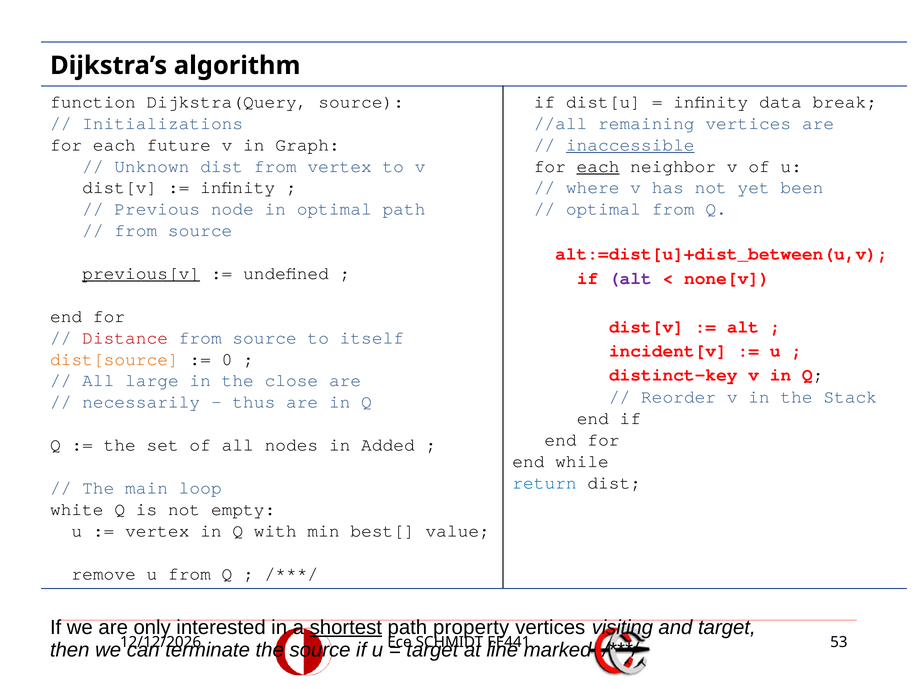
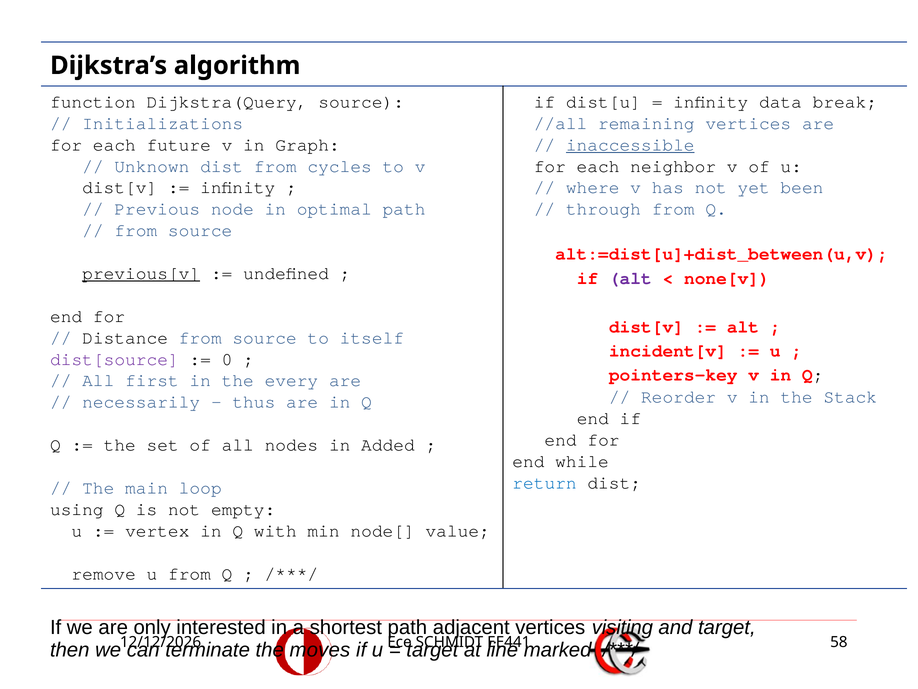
from vertex: vertex -> cycles (340, 166)
each underline: present -> none (598, 166)
optimal: optimal -> through (603, 209)
Distance colour: red -> black (125, 337)
dist[source colour: orange -> purple (114, 359)
distinct-key: distinct-key -> pointers-key (673, 375)
large: large -> first (152, 380)
close: close -> every (291, 380)
white: white -> using (77, 509)
best[: best[ -> node[ (383, 530)
shortest underline: present -> none (346, 627)
property: property -> adjacent (471, 627)
53: 53 -> 58 (839, 642)
the source: source -> moves (320, 650)
